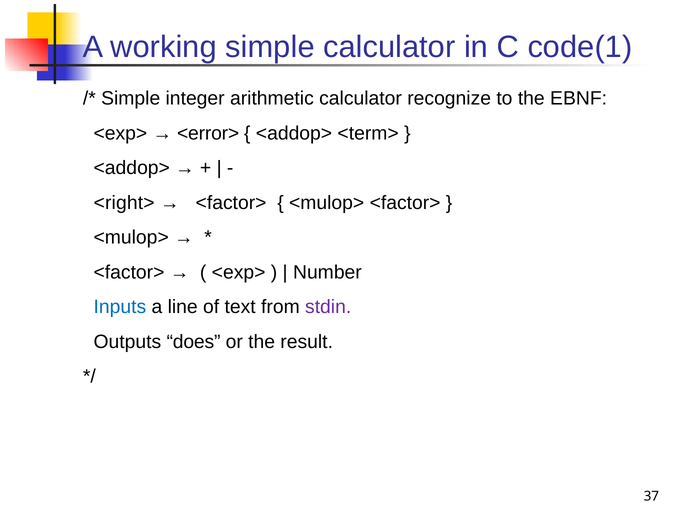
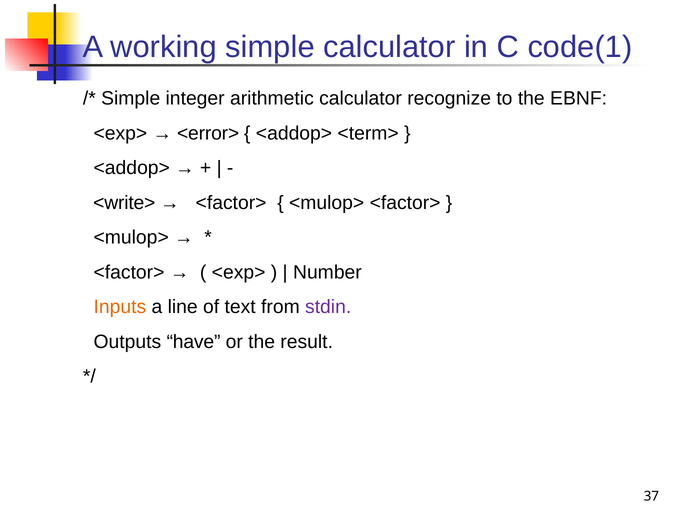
<right>: <right> -> <write> (124, 203)
Inputs colour: blue -> orange (120, 307)
does: does -> have (194, 342)
